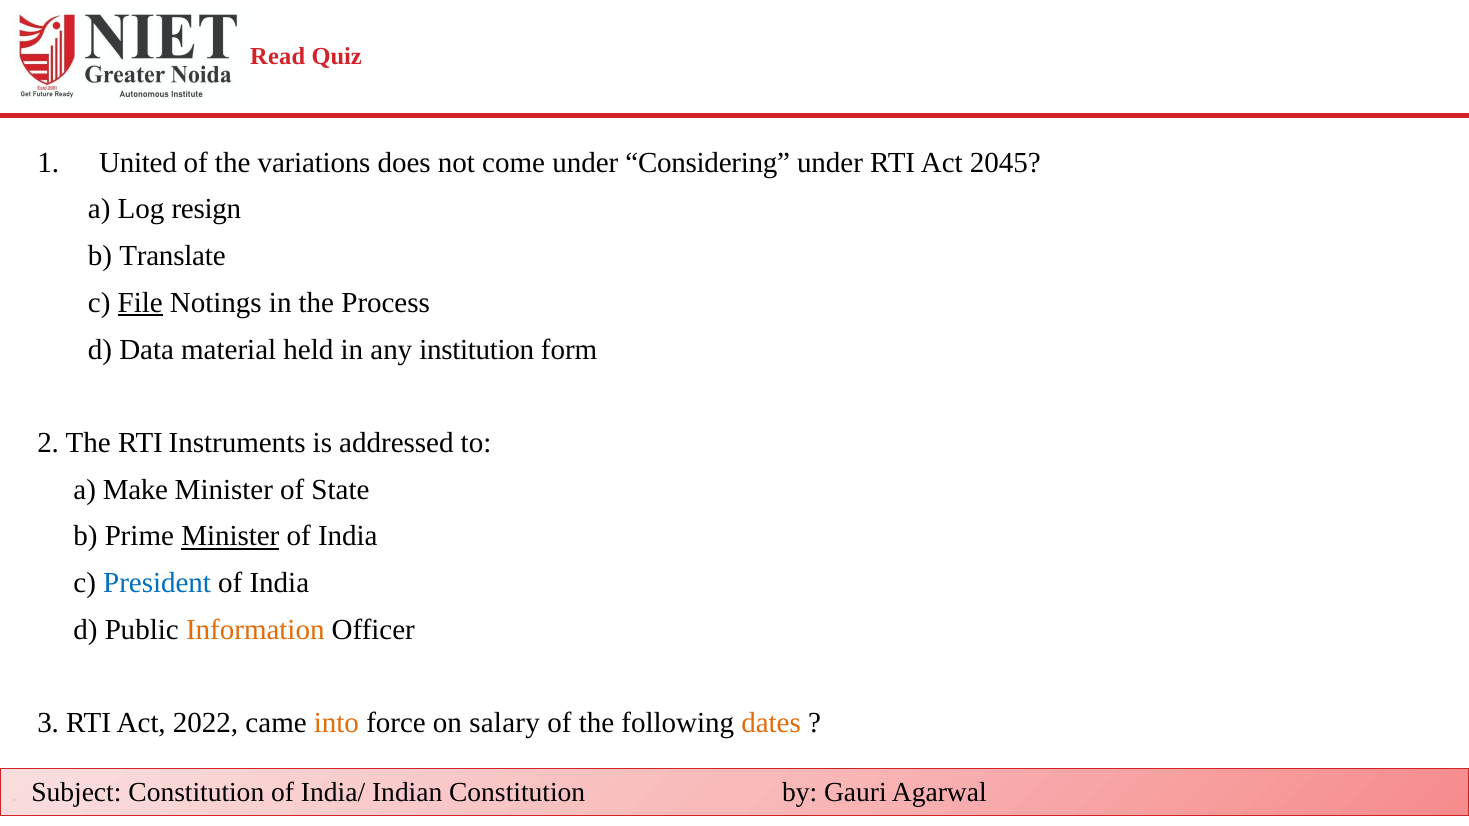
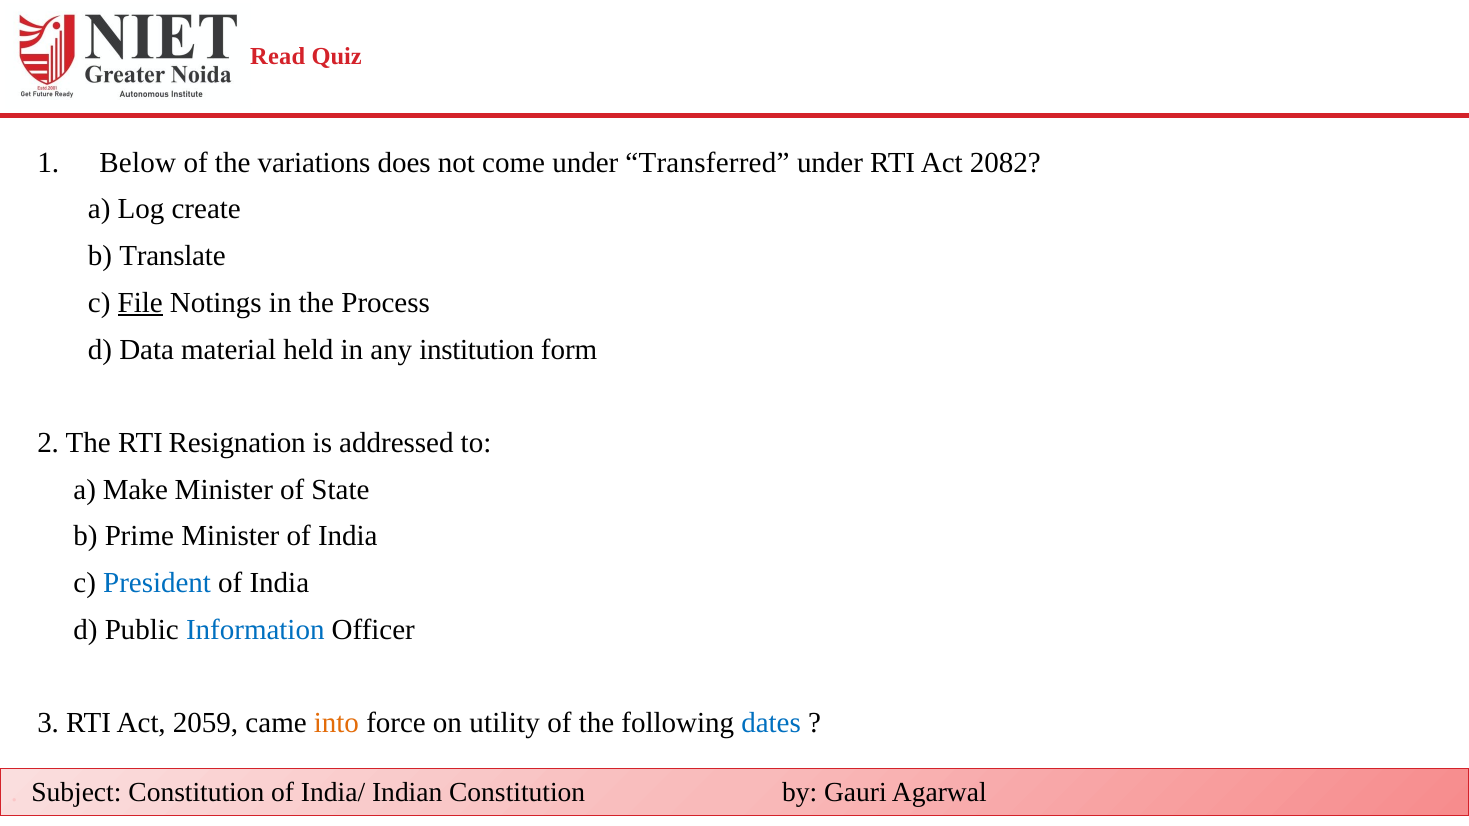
United: United -> Below (138, 163)
Considering: Considering -> Transferred (707, 163)
2045: 2045 -> 2082 (1005, 163)
resign: resign -> create (206, 209)
Instruments: Instruments -> Resignation (237, 443)
Minister underline: present -> none (230, 536)
Information colour: orange -> blue (255, 630)
2022: 2022 -> 2059 (206, 723)
salary: salary -> utility (505, 723)
dates colour: orange -> blue (771, 723)
